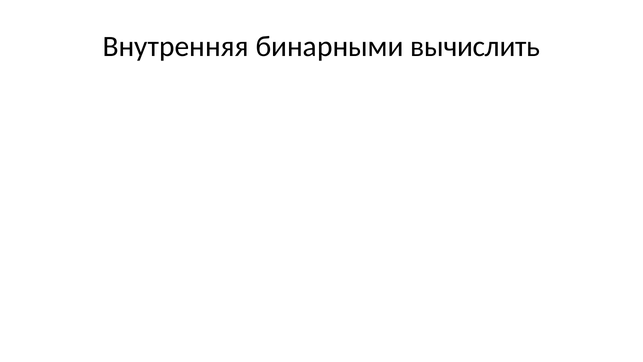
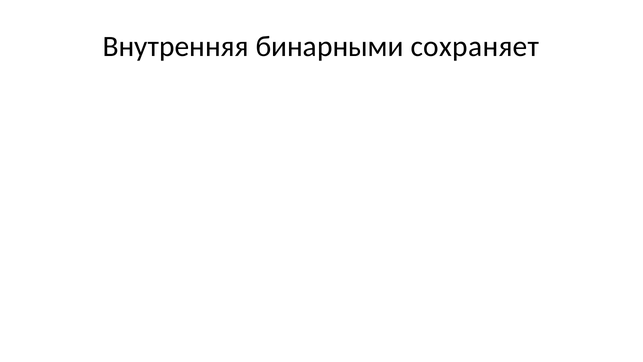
вычислить: вычислить -> сохраняет (475, 47)
